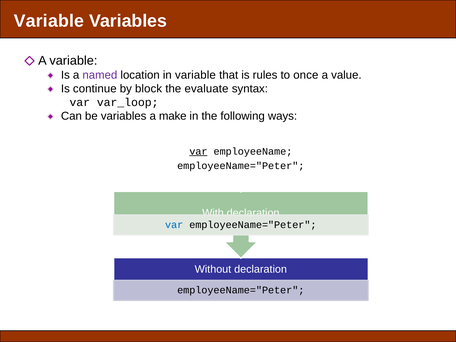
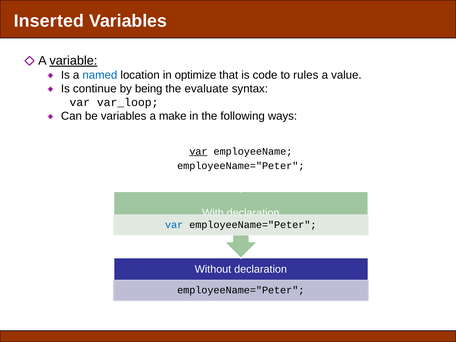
Variable: Variable -> Inserted (49, 21)
variable underline: none -> present (73, 61)
named colour: purple -> blue (100, 75)
in variable: variable -> optimize (196, 75)
rules: rules -> code (265, 75)
once: once -> rules (306, 75)
block: block -> being (149, 89)
